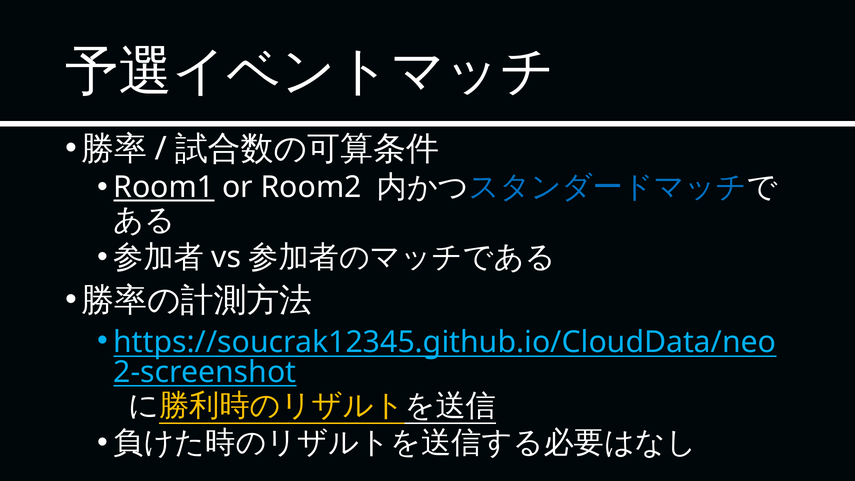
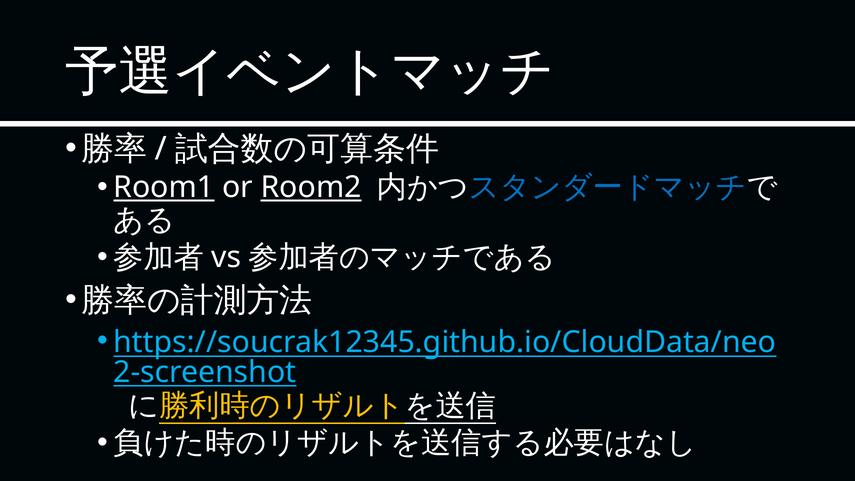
Room2 underline: none -> present (311, 187)
